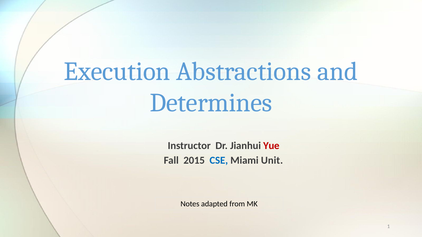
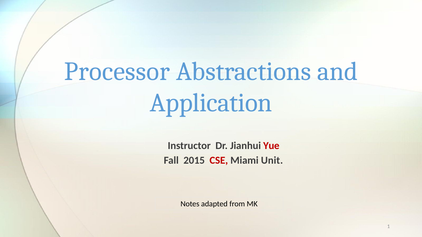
Execution: Execution -> Processor (117, 71)
Determines: Determines -> Application (211, 103)
CSE colour: blue -> red (219, 161)
